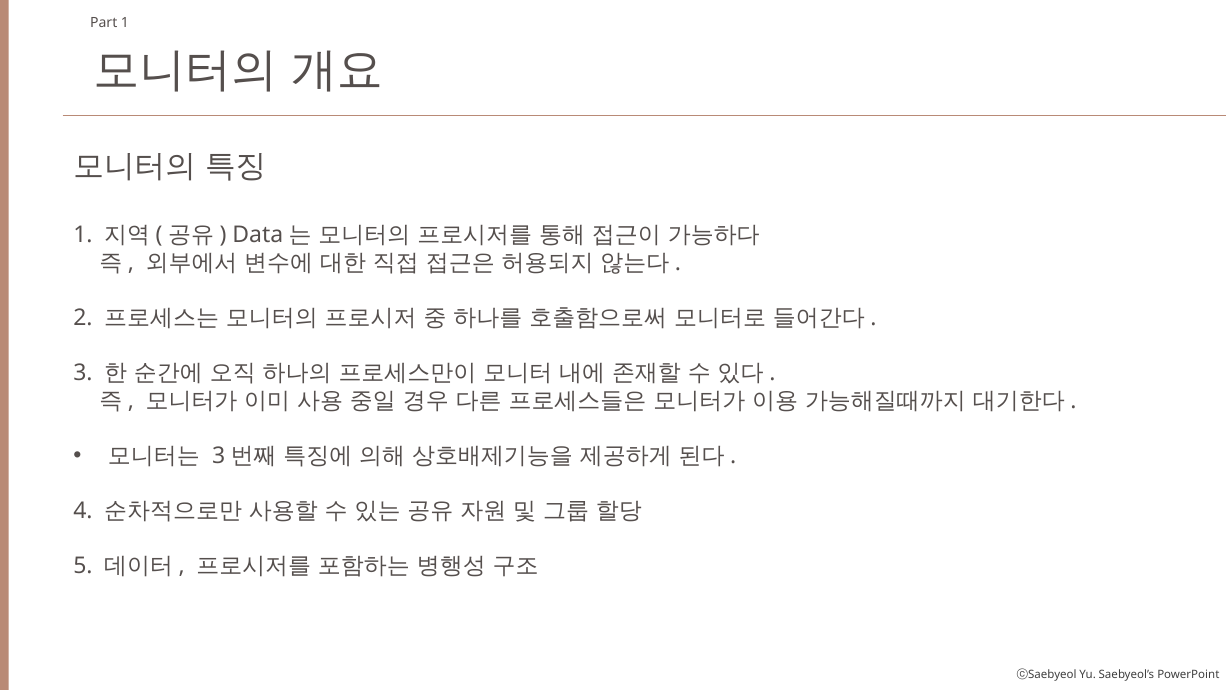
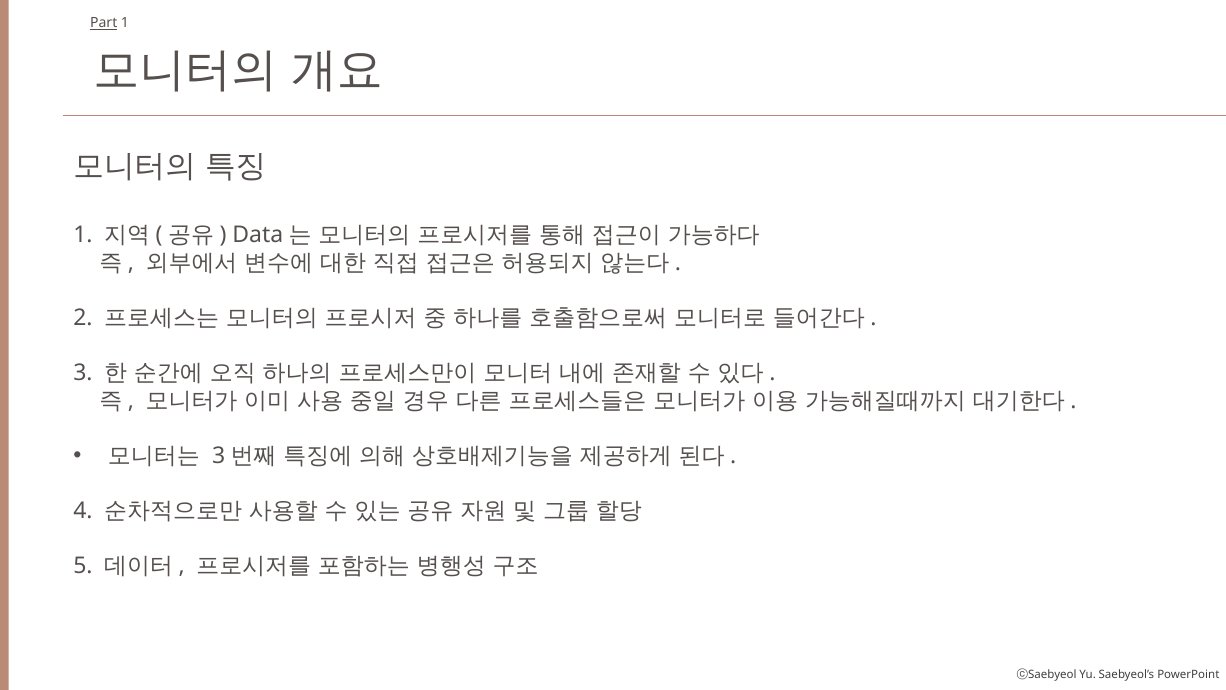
Part underline: none -> present (104, 23)
